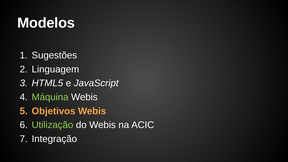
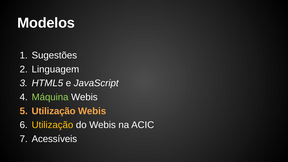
Objetivos: Objetivos -> Utilização (54, 111)
Utilização colour: light green -> yellow (52, 125)
Integração: Integração -> Acessíveis (54, 139)
